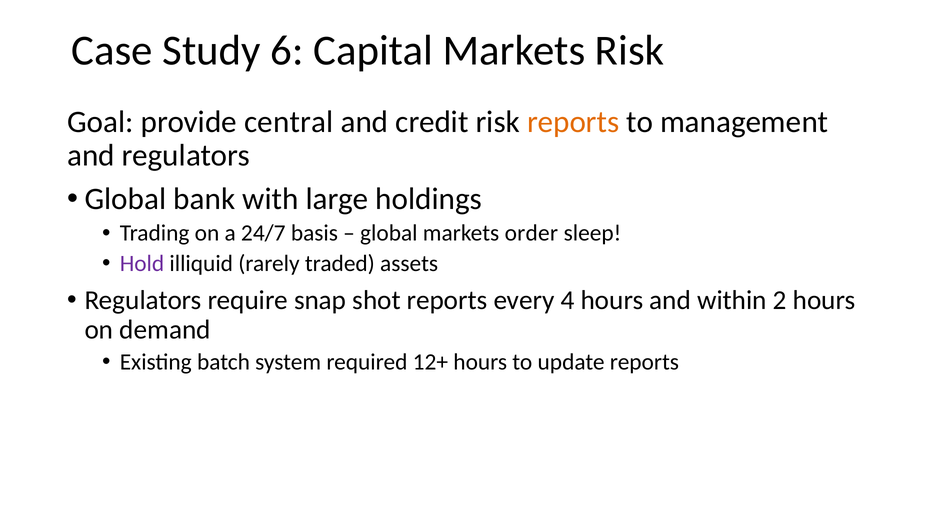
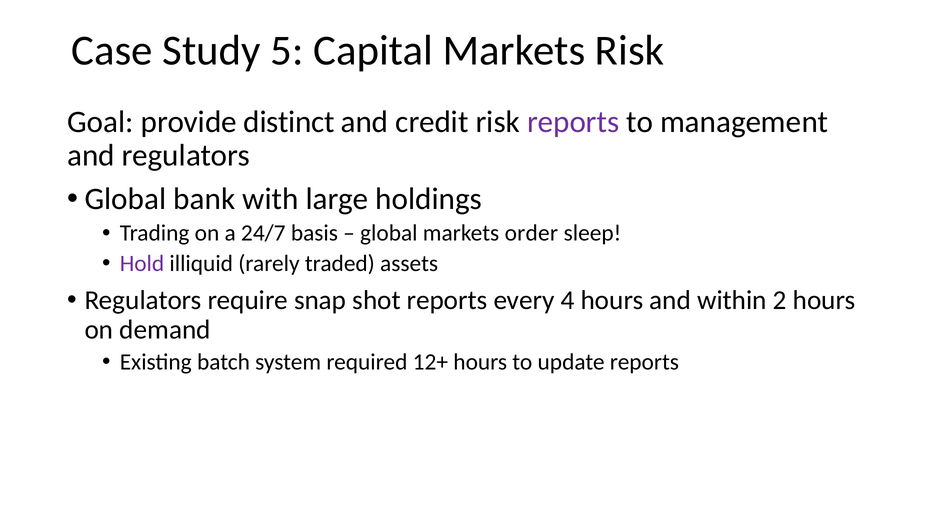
6: 6 -> 5 (287, 50)
central: central -> distinct (289, 122)
reports colour: orange -> purple (573, 122)
